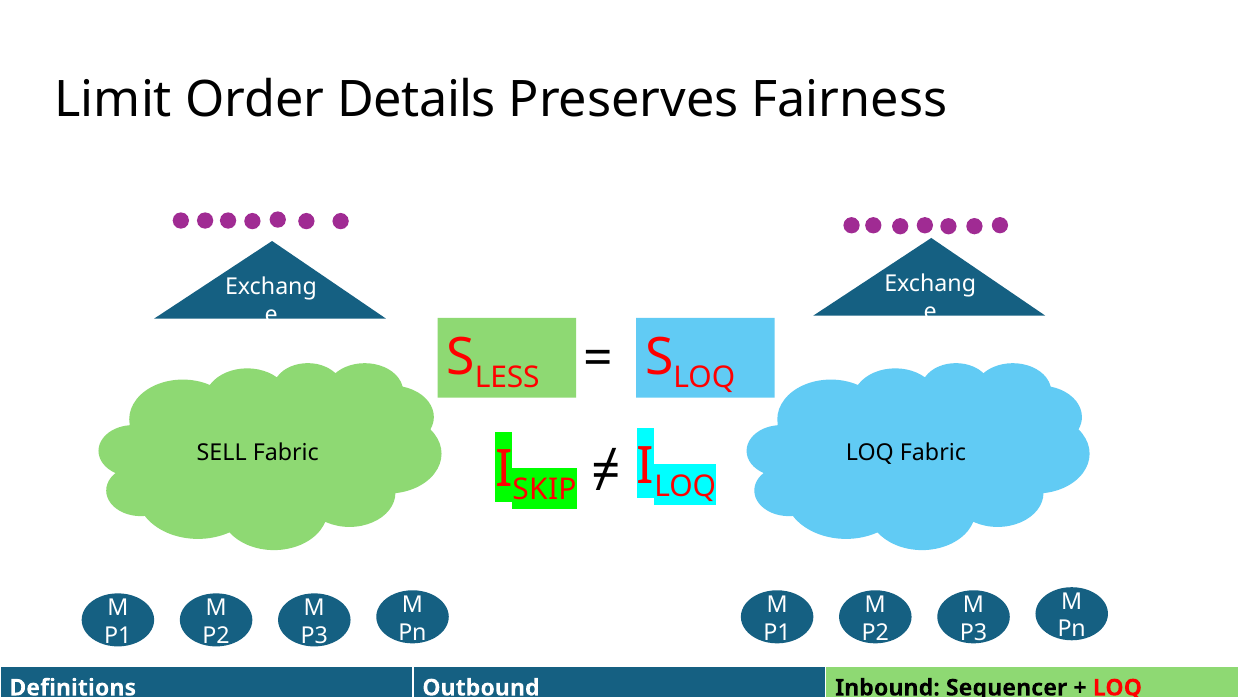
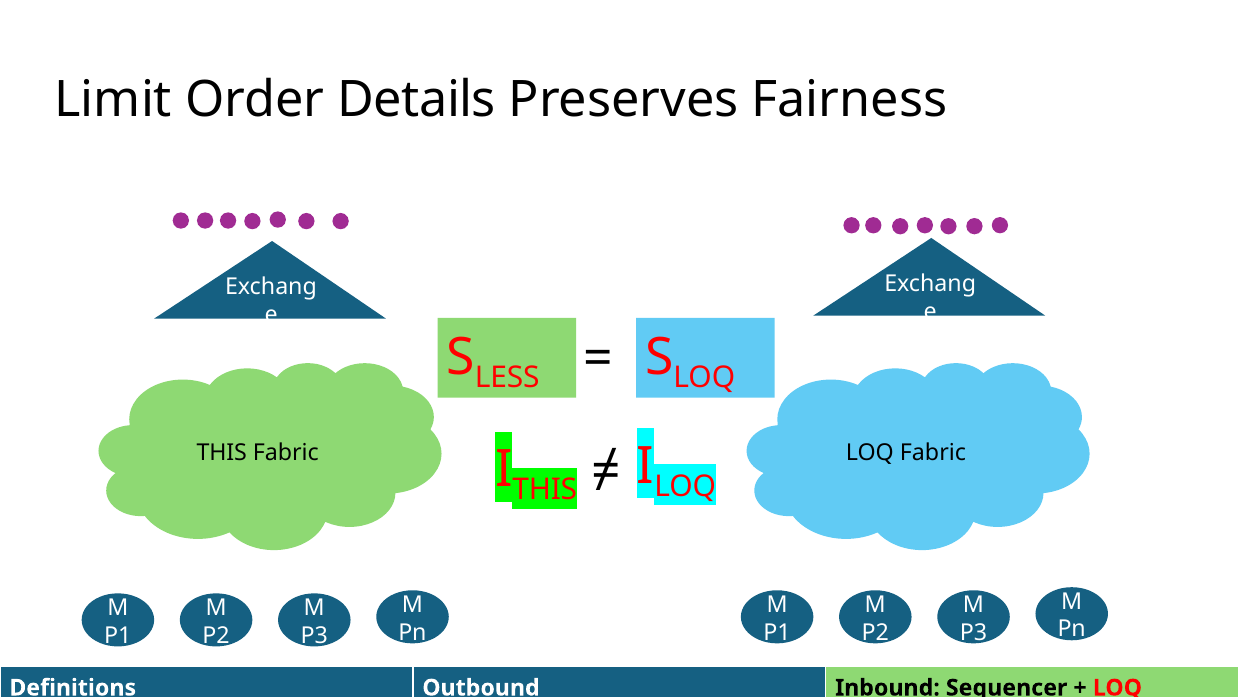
SELL: SELL -> THIS (222, 453)
SKIP: SKIP -> THIS (545, 490)
